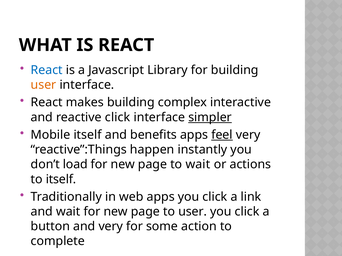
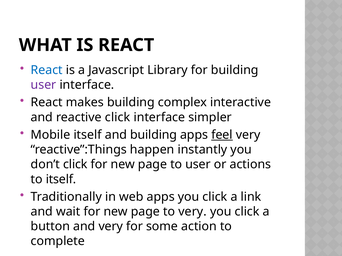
user colour: orange -> purple (44, 85)
simpler underline: present -> none (210, 117)
and benefits: benefits -> building (154, 135)
don’t load: load -> click (75, 165)
to wait: wait -> user (198, 165)
to user: user -> very (193, 212)
